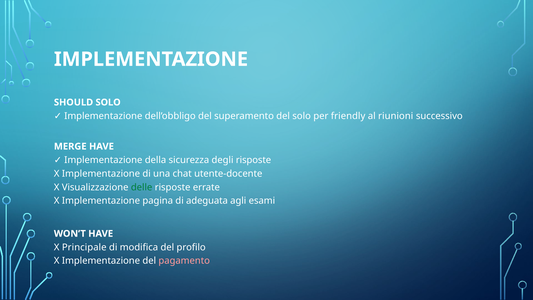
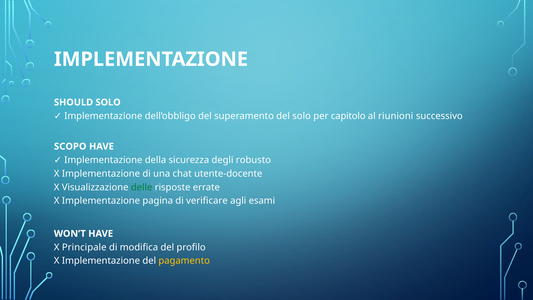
friendly: friendly -> capitolo (348, 116)
MERGE: MERGE -> SCOPO (70, 146)
degli risposte: risposte -> robusto (253, 160)
adeguata: adeguata -> verificare (207, 201)
pagamento colour: pink -> yellow (184, 261)
